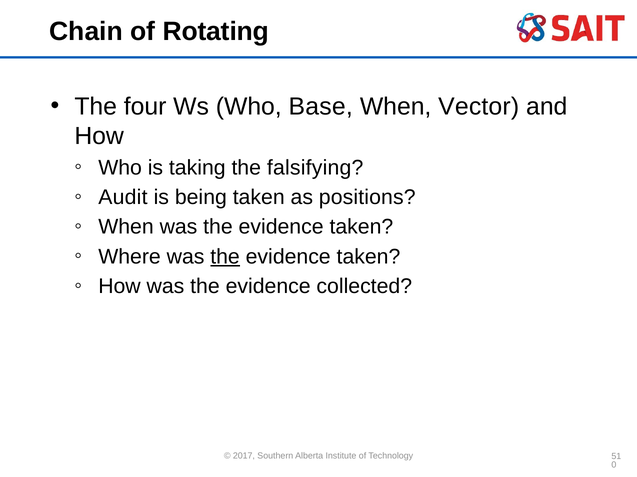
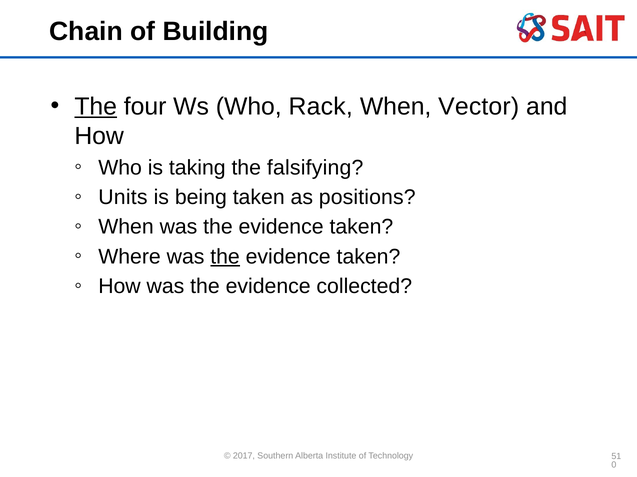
Rotating: Rotating -> Building (216, 32)
The underline: none -> present (96, 107)
Base: Base -> Rack (321, 107)
Audit: Audit -> Units (123, 198)
